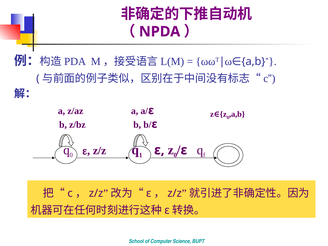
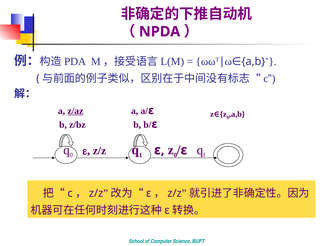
z/az underline: none -> present (75, 111)
